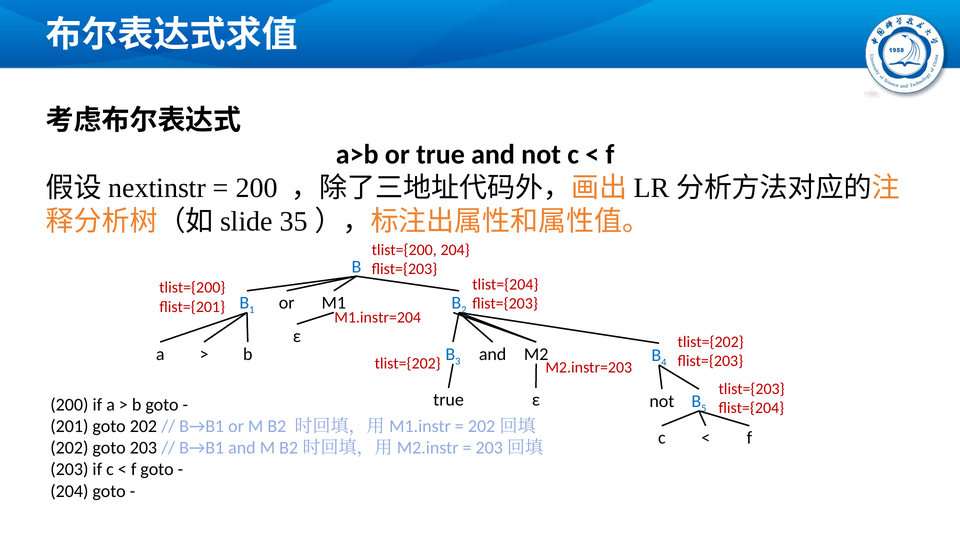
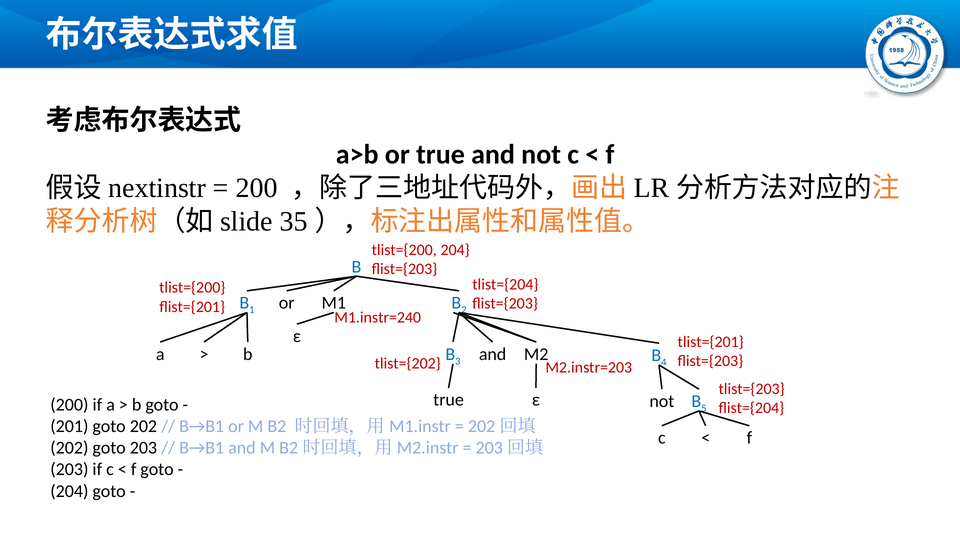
M1.instr=204: M1.instr=204 -> M1.instr=240 (378, 317)
tlist={202: tlist={202 -> tlist={201 (711, 342)
